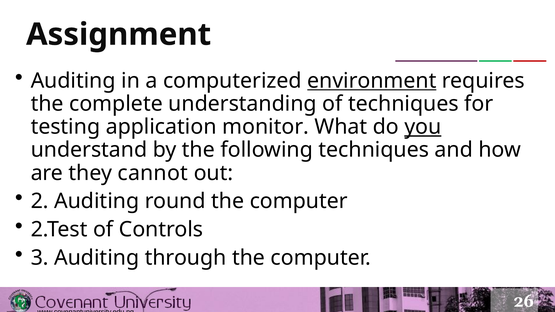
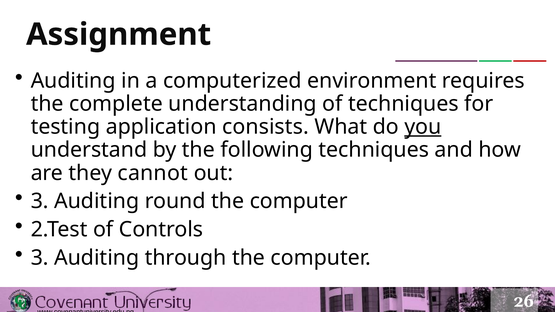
environment underline: present -> none (372, 81)
monitor: monitor -> consists (265, 127)
2: 2 -> 3 (40, 201)
